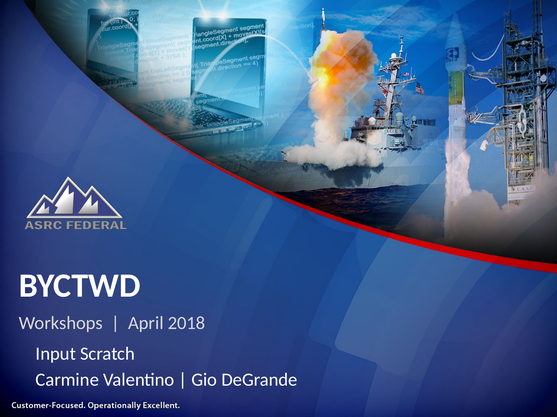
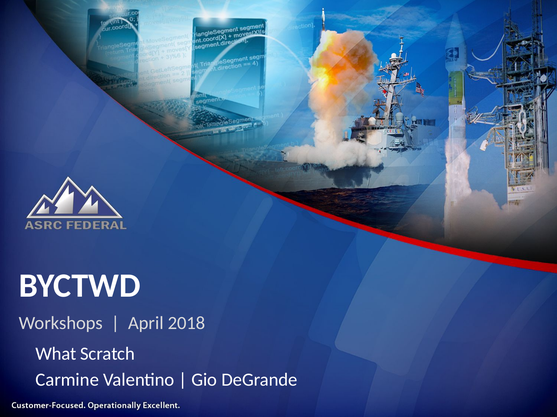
Input: Input -> What (56, 354)
